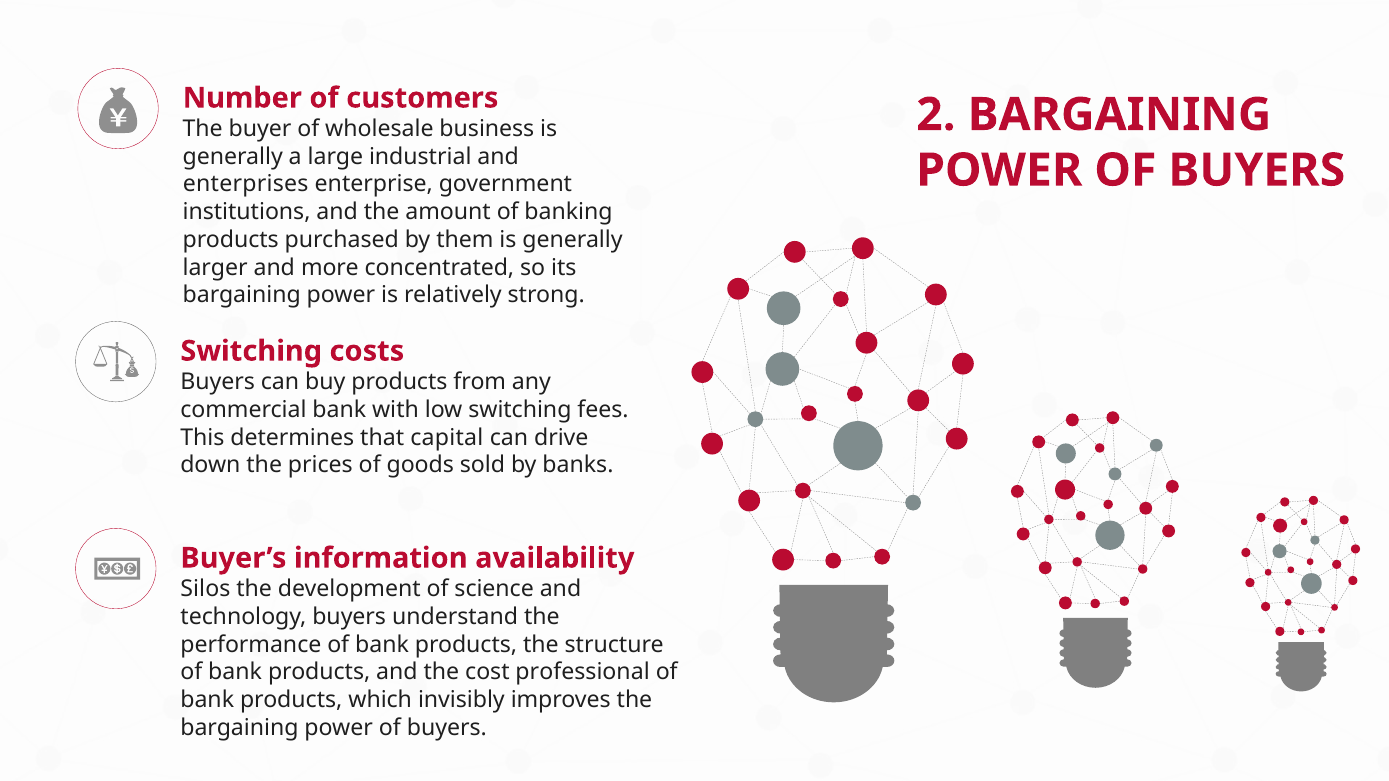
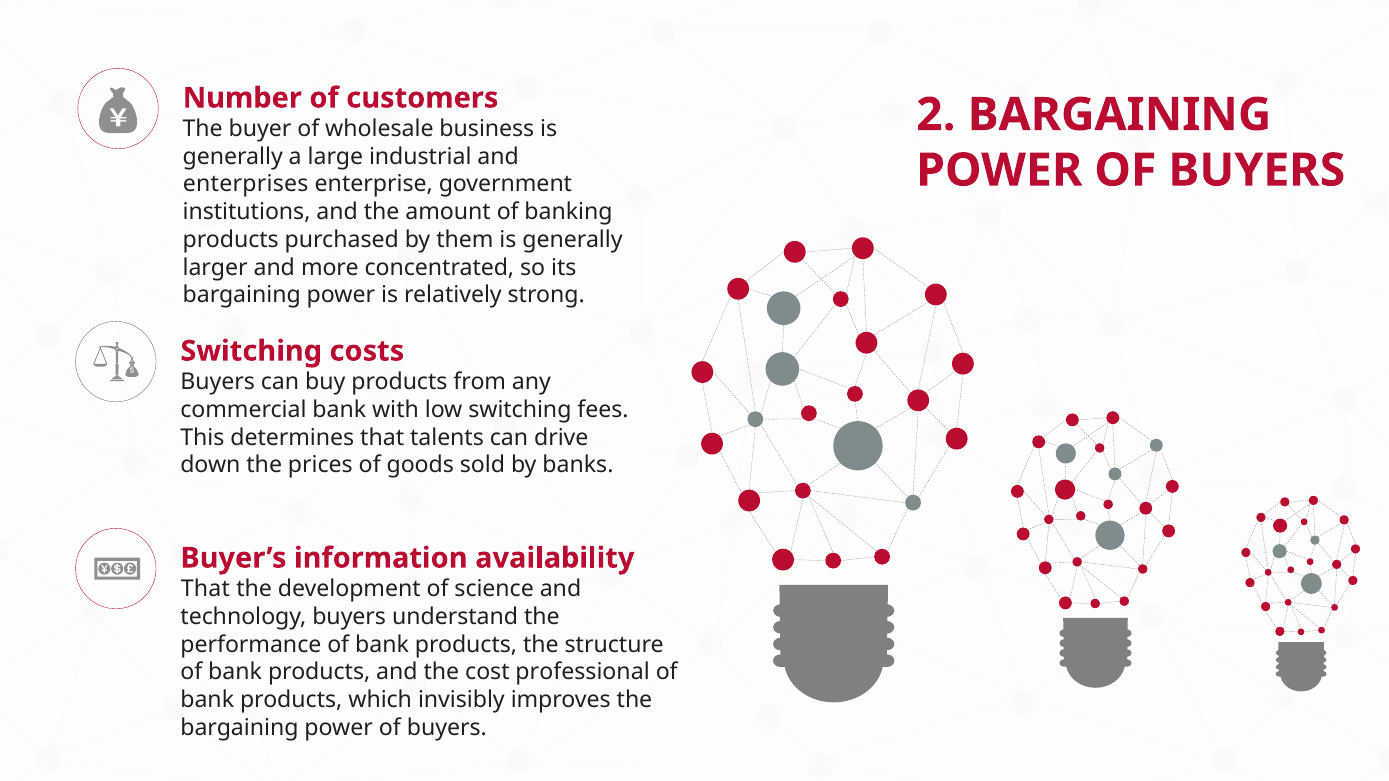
capital: capital -> talents (447, 438)
Silos: Silos -> That (205, 589)
